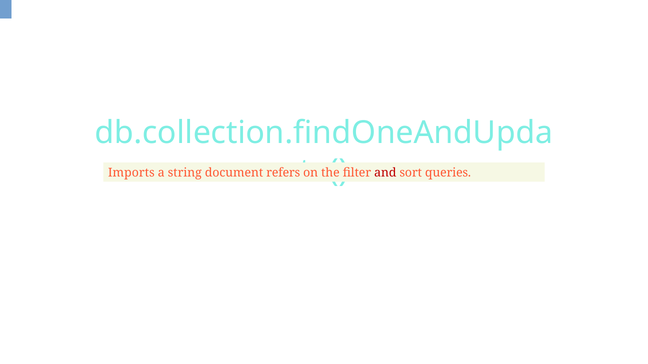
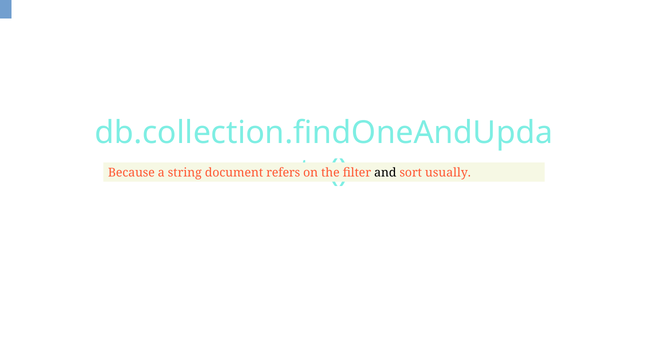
Imports: Imports -> Because (131, 173)
and colour: red -> black (385, 173)
queries: queries -> usually (448, 173)
